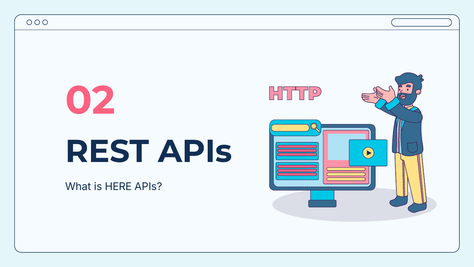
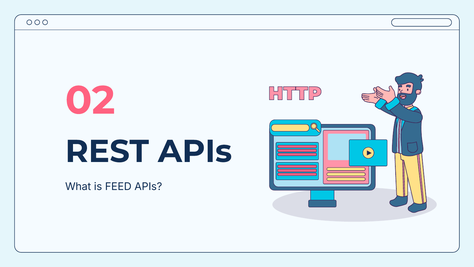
HERE: HERE -> FEED (118, 186)
